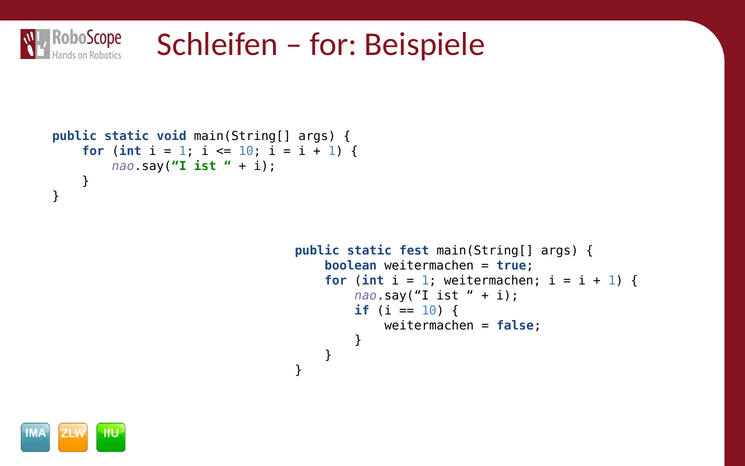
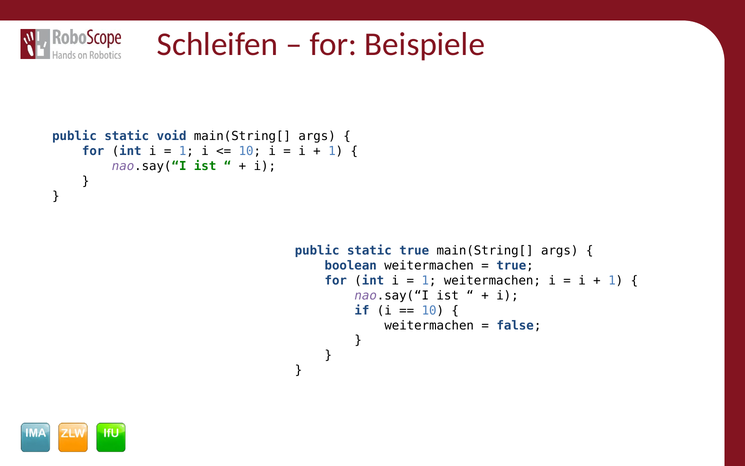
static fest: fest -> true (414, 251)
